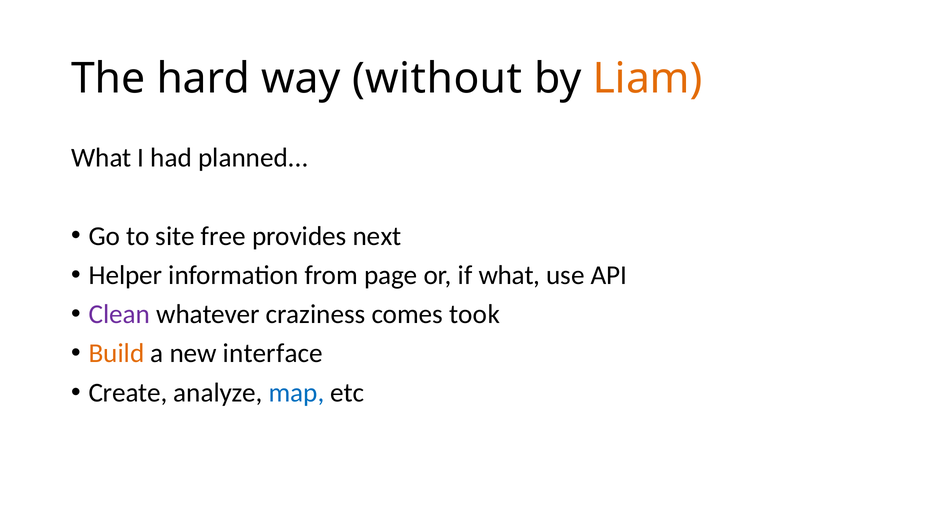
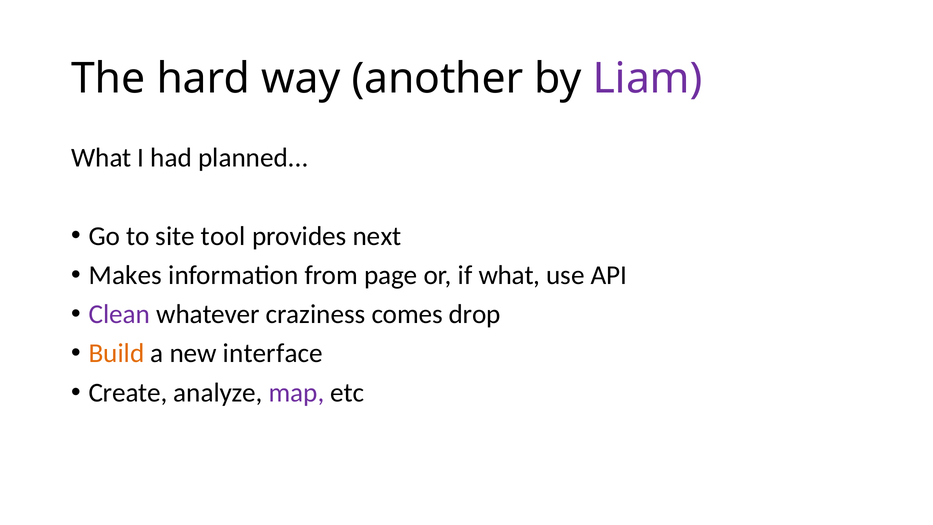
without: without -> another (437, 78)
Liam colour: orange -> purple (648, 78)
free: free -> tool (223, 236)
Helper: Helper -> Makes (125, 275)
took: took -> drop (475, 314)
map colour: blue -> purple (296, 392)
